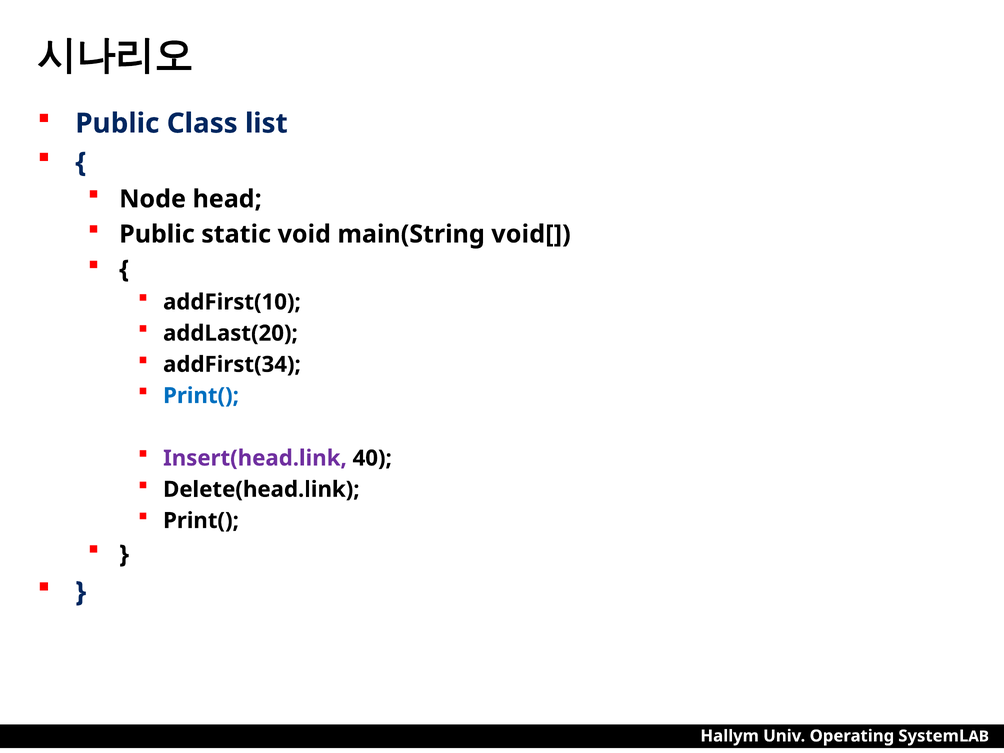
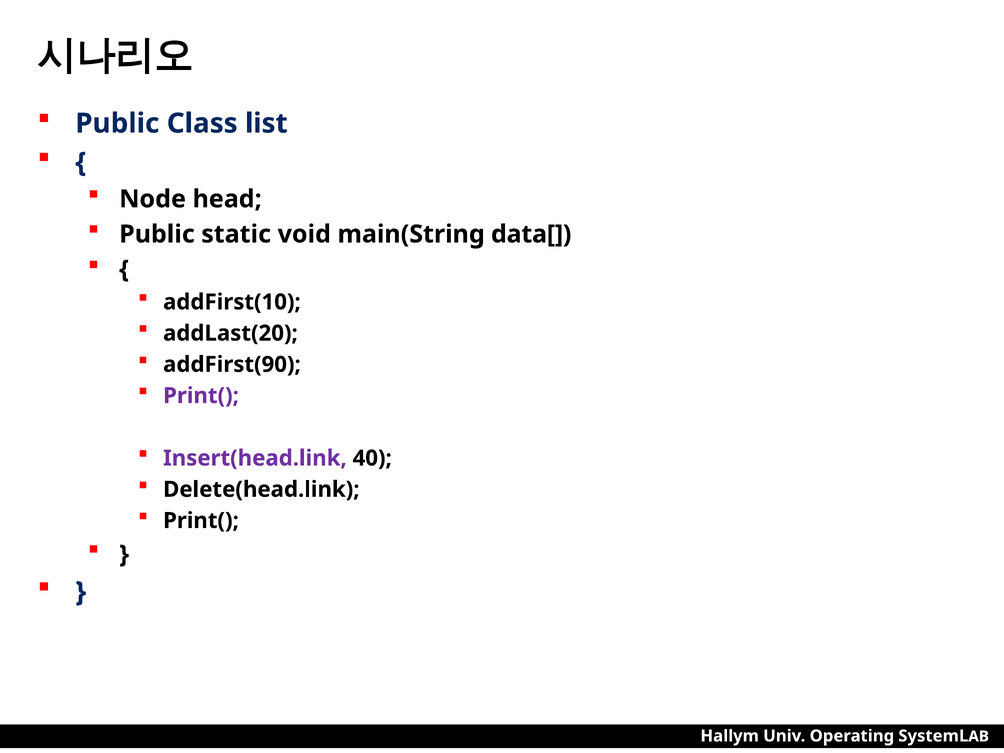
void[: void[ -> data[ (531, 234)
addFirst(34: addFirst(34 -> addFirst(90 (232, 365)
Print( colour: blue -> purple (201, 396)
